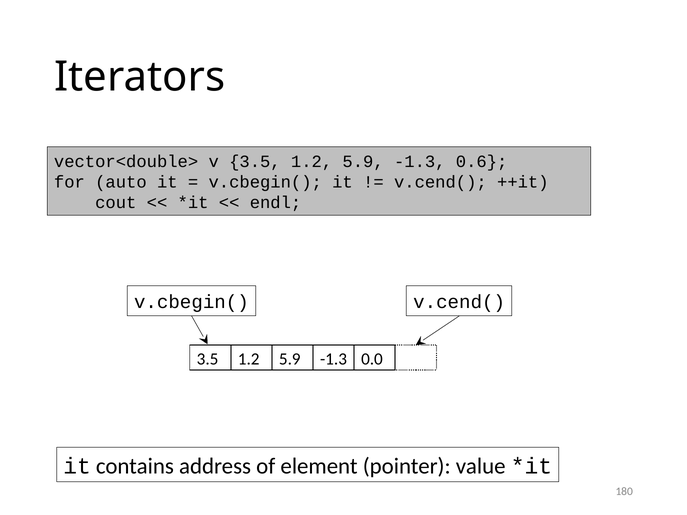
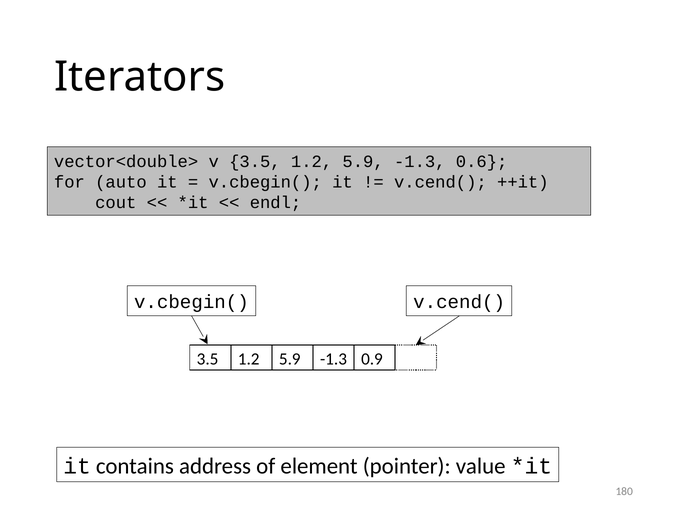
0.0: 0.0 -> 0.9 (372, 359)
